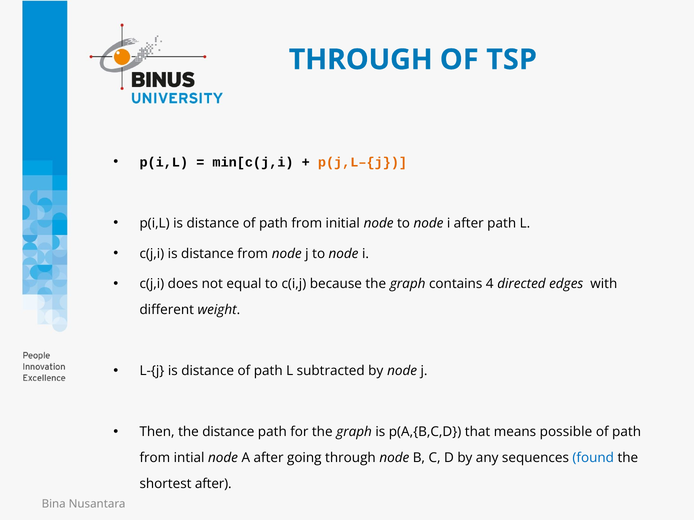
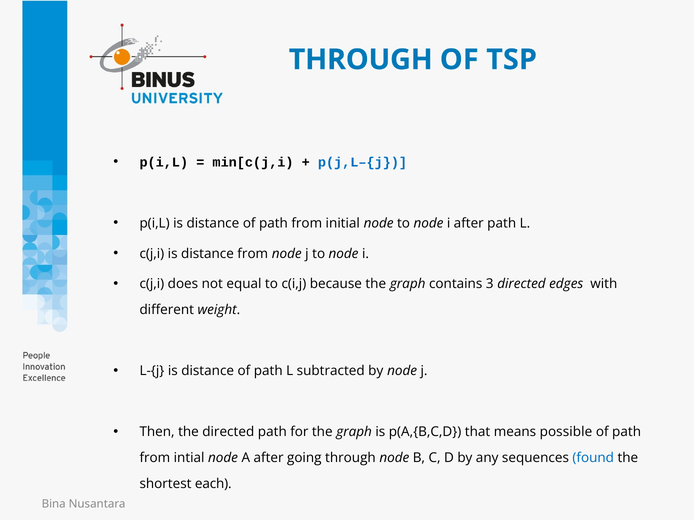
p(j,L–{j colour: orange -> blue (362, 162)
4: 4 -> 3 (490, 284)
the distance: distance -> directed (228, 432)
shortest after: after -> each (213, 484)
